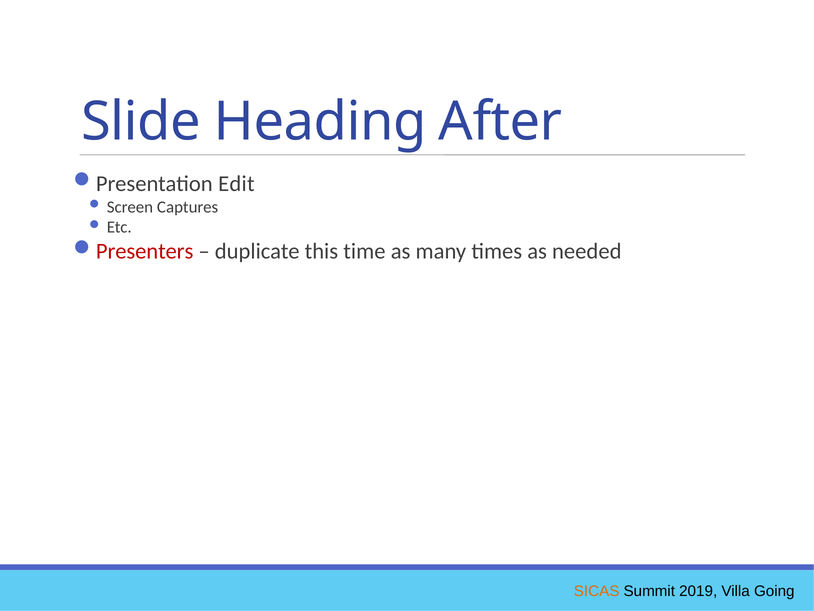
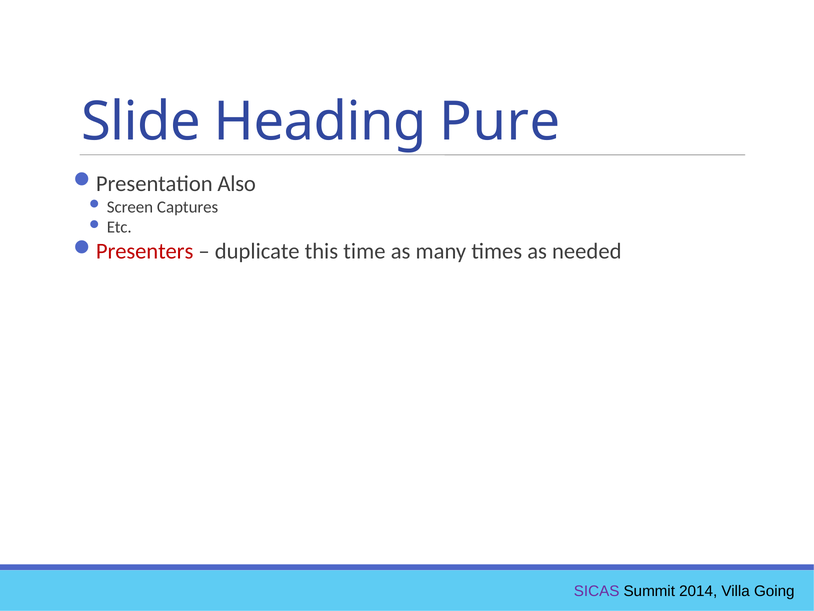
After: After -> Pure (500, 122)
Edit: Edit -> Also (237, 183)
SICAS colour: orange -> purple (597, 591)
2019: 2019 -> 2014 (698, 591)
